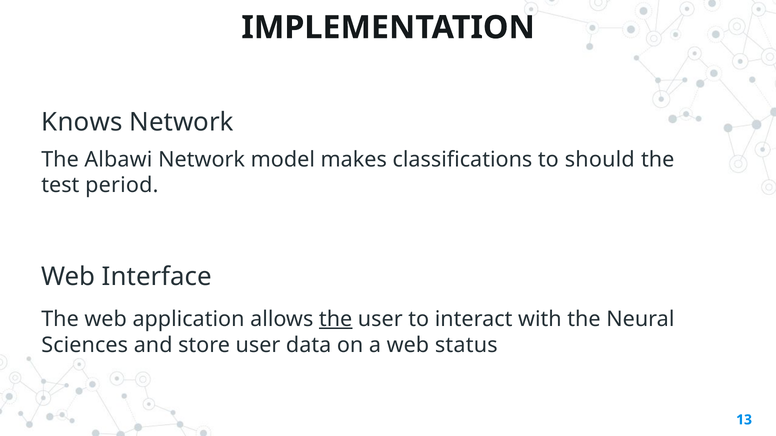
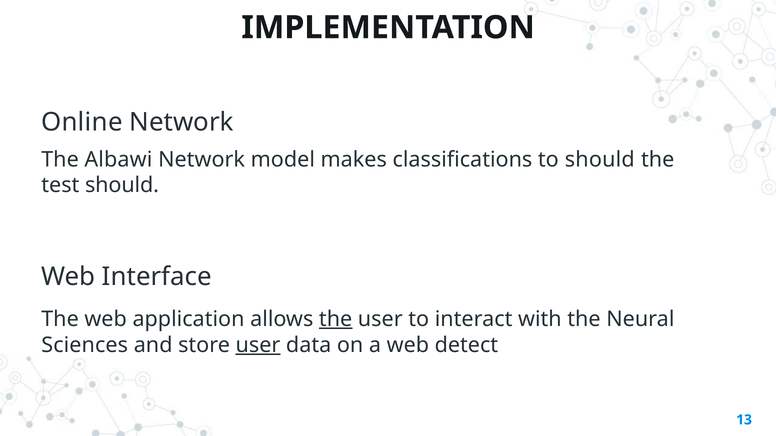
Knows: Knows -> Online (82, 122)
test period: period -> should (122, 186)
user underline: none -> present (258, 345)
status: status -> detect (466, 345)
